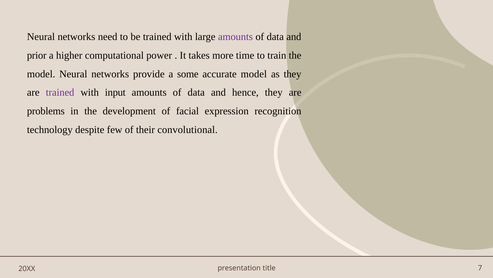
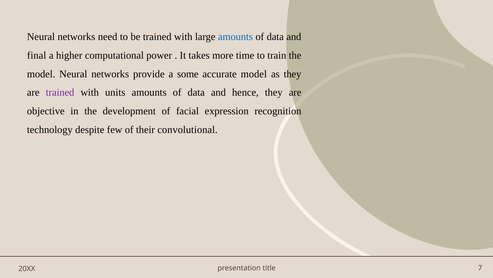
amounts colour: purple -> blue (235, 37)
prior: prior -> final (37, 55)
input: input -> units (115, 92)
problems: problems -> objective (46, 111)
